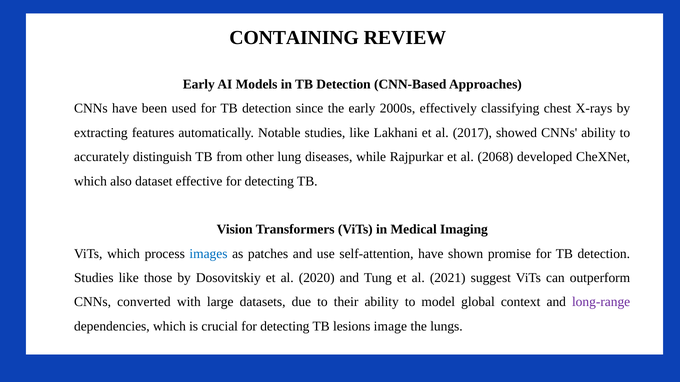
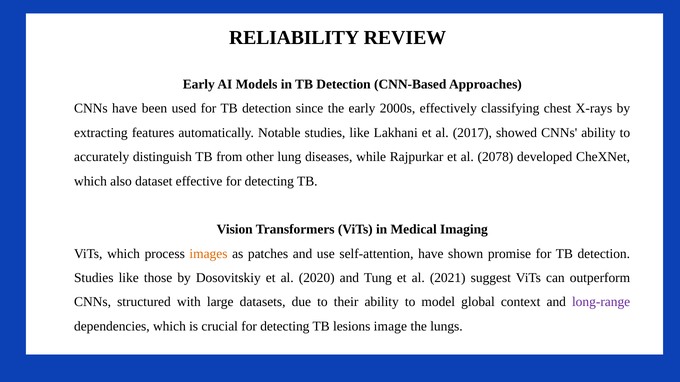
CONTAINING: CONTAINING -> RELIABILITY (294, 38)
2068: 2068 -> 2078 (495, 157)
images colour: blue -> orange (209, 254)
converted: converted -> structured (144, 302)
